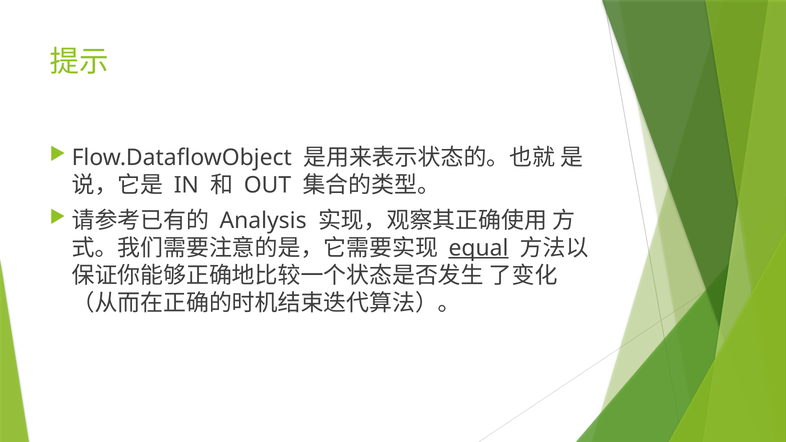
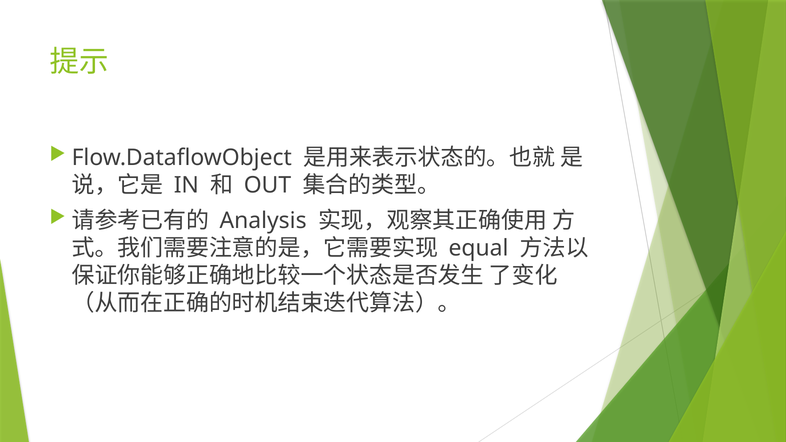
equal underline: present -> none (478, 248)
